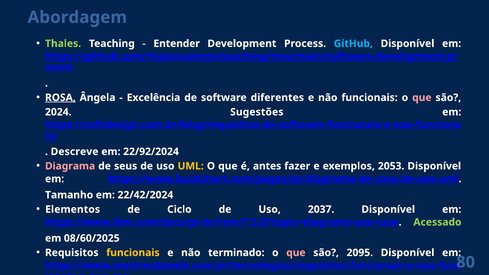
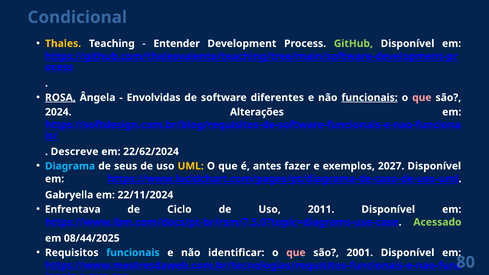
Abordagem: Abordagem -> Condicional (77, 17)
Thales colour: light green -> yellow (63, 44)
GitHub colour: light blue -> light green (353, 44)
Excelência: Excelência -> Envolvidas (154, 98)
funcionais underline: none -> present (370, 98)
Sugestões: Sugestões -> Alterações (257, 112)
22/92/2024: 22/92/2024 -> 22/62/2024 (151, 152)
Diagrama colour: pink -> light blue (70, 166)
2053: 2053 -> 2027 (391, 166)
Tamanho: Tamanho -> Gabryella (69, 195)
22/42/2024: 22/42/2024 -> 22/11/2024 (145, 195)
Elementos: Elementos -> Enfrentava (73, 209)
2037: 2037 -> 2011 (321, 209)
08/60/2025: 08/60/2025 -> 08/44/2025 (92, 238)
funcionais colour: yellow -> light blue (133, 253)
terminado: terminado -> identificar (236, 253)
2095: 2095 -> 2001 (360, 253)
